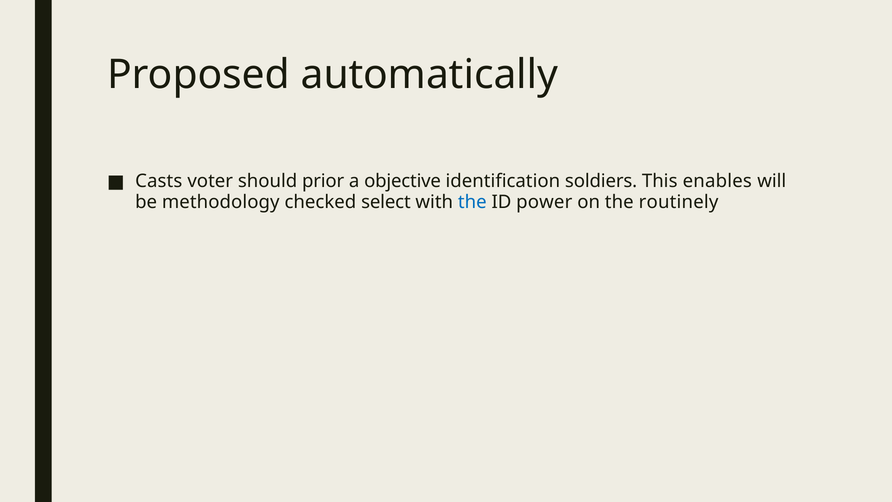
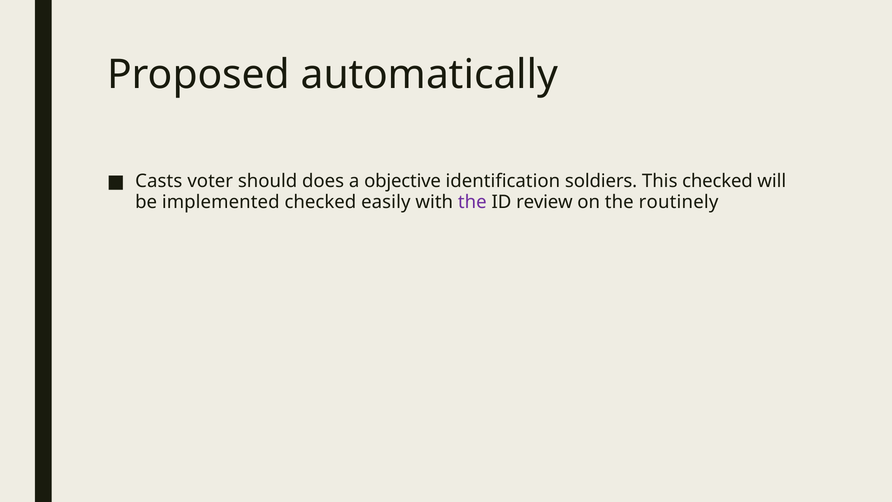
prior: prior -> does (323, 181)
This enables: enables -> checked (717, 181)
methodology: methodology -> implemented (221, 202)
select: select -> easily (386, 202)
the colour: blue -> purple (472, 202)
power: power -> review (544, 202)
